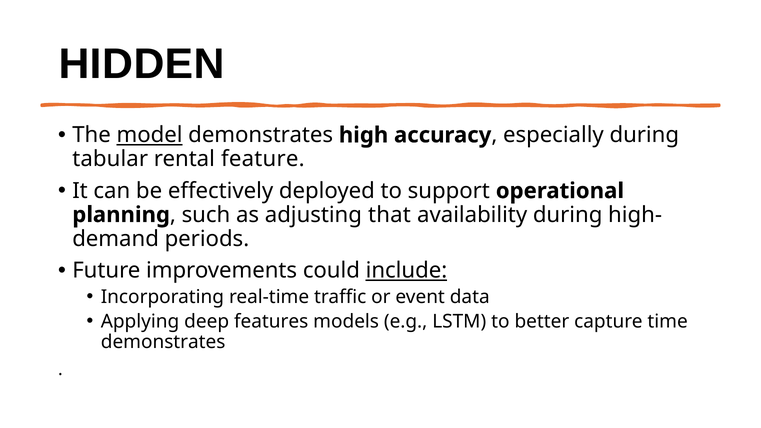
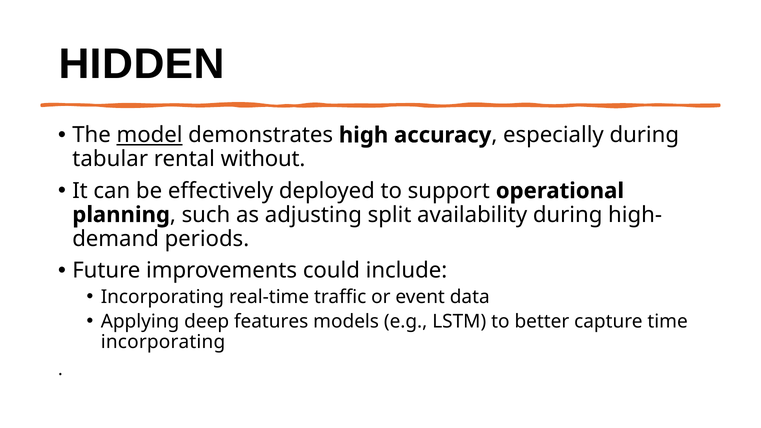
feature: feature -> without (263, 159)
that: that -> split (390, 215)
include underline: present -> none (406, 271)
demonstrates: demonstrates -> incorporating (163, 342)
